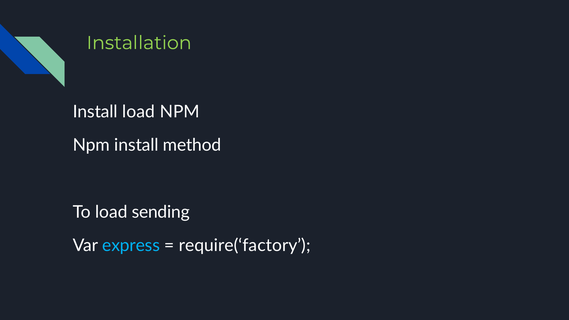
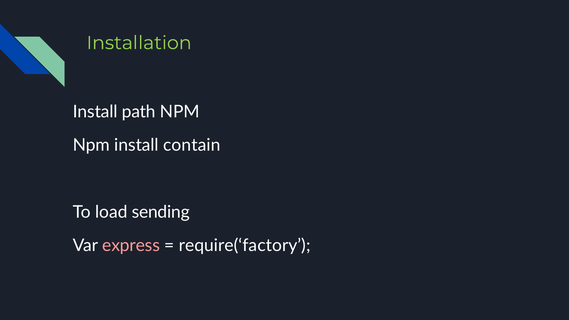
Install load: load -> path (139, 112)
method: method -> contain (192, 145)
express colour: light blue -> pink (131, 245)
